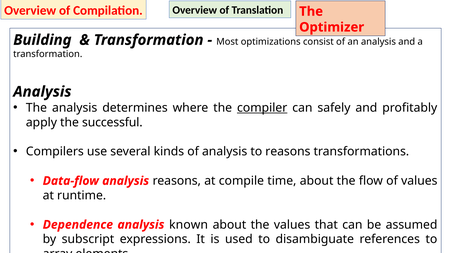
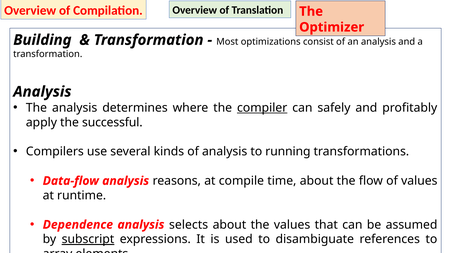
to reasons: reasons -> running (288, 151)
known: known -> selects (189, 224)
subscript underline: none -> present (88, 239)
